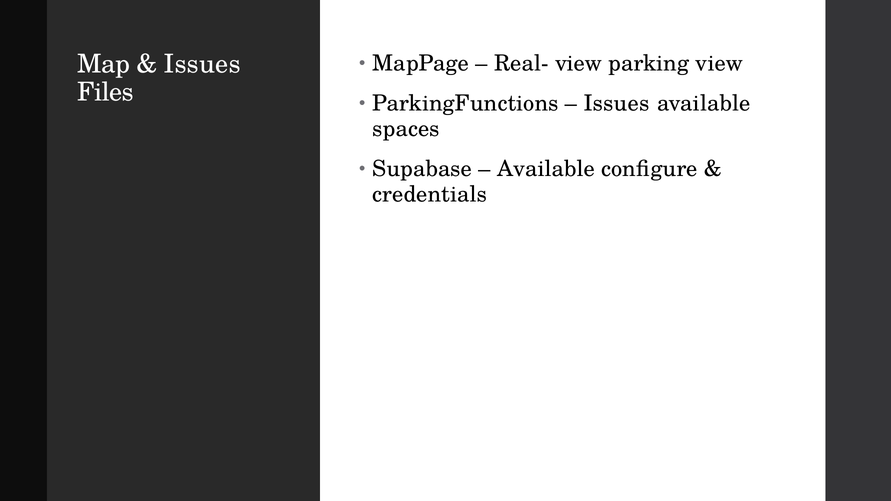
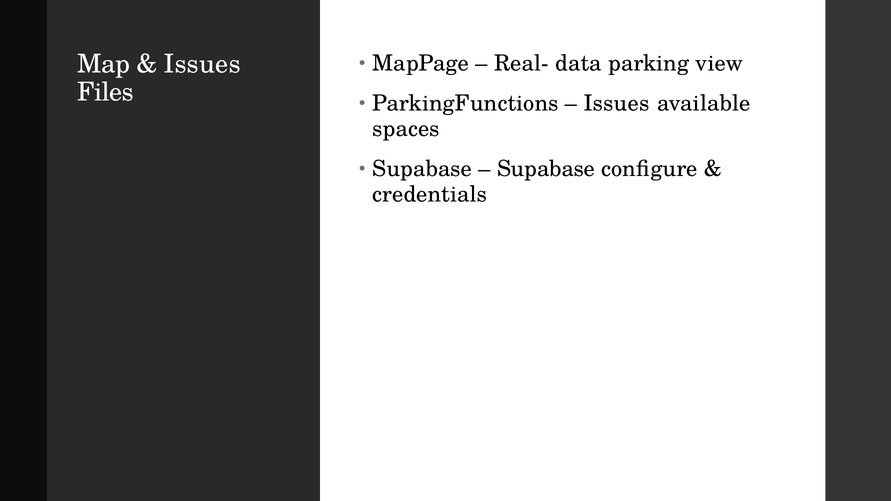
Real- view: view -> data (578, 63)
Available: Available -> Supabase (546, 169)
